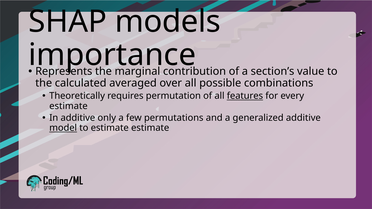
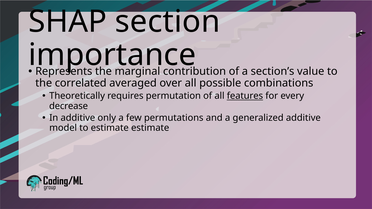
models: models -> section (168, 22)
calculated: calculated -> correlated (81, 83)
estimate: estimate -> decrease (69, 106)
model underline: present -> none (63, 128)
